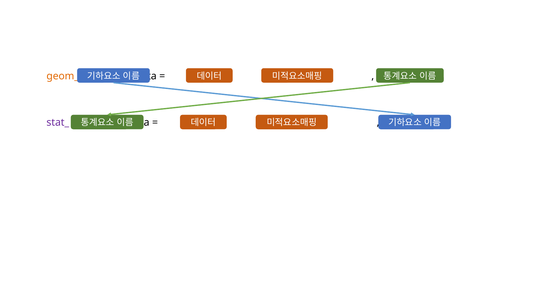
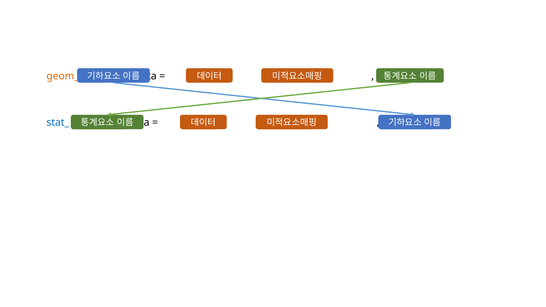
stat_ colour: purple -> blue (58, 123)
